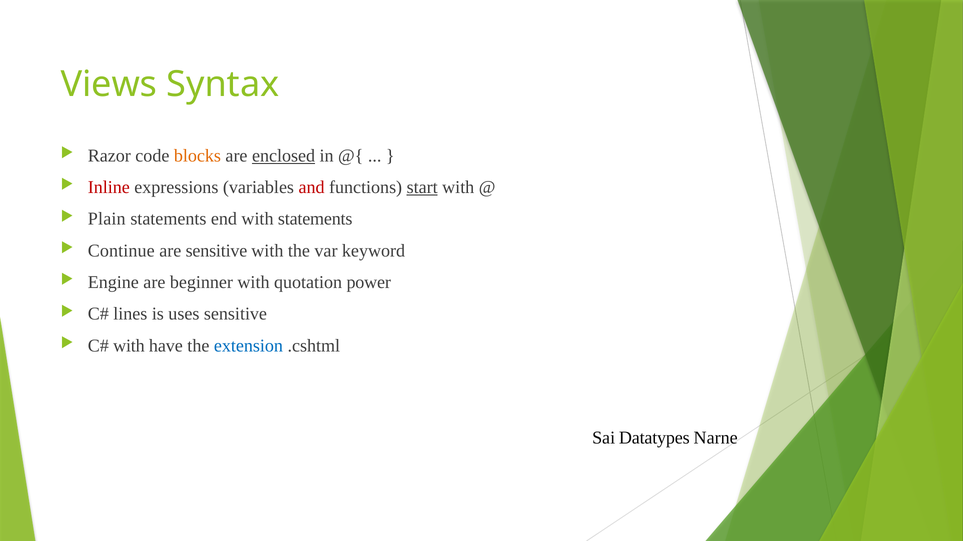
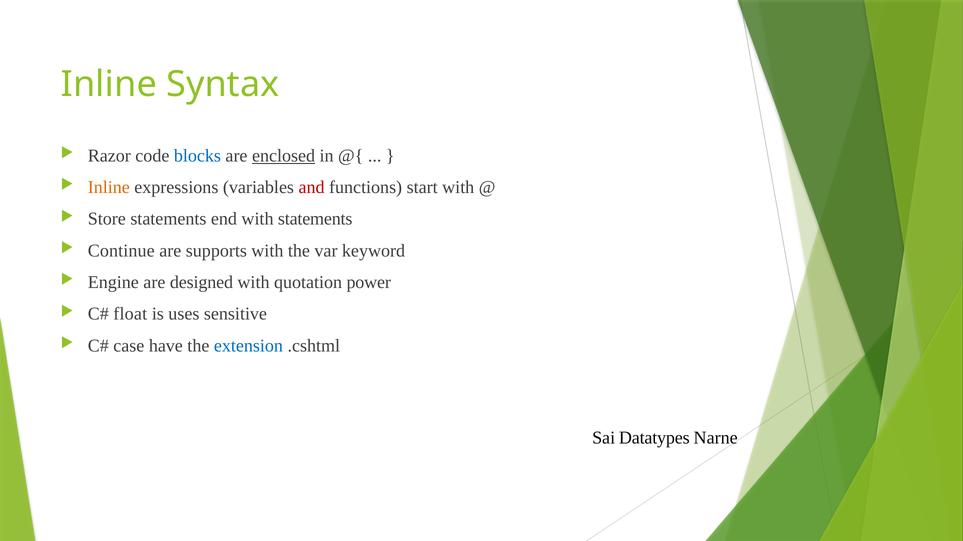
Views: Views -> Inline (109, 85)
blocks colour: orange -> blue (197, 156)
Inline colour: red -> orange (109, 188)
start underline: present -> none (422, 188)
Plain: Plain -> Store (107, 219)
are sensitive: sensitive -> supports (216, 251)
beginner: beginner -> designed (201, 283)
lines: lines -> float (130, 314)
with: with -> case (129, 346)
